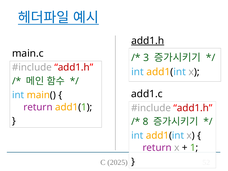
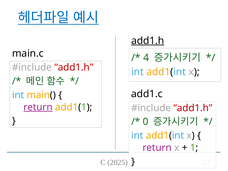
3: 3 -> 4 (146, 58)
return underline: none -> present (38, 107)
8: 8 -> 0 (146, 122)
